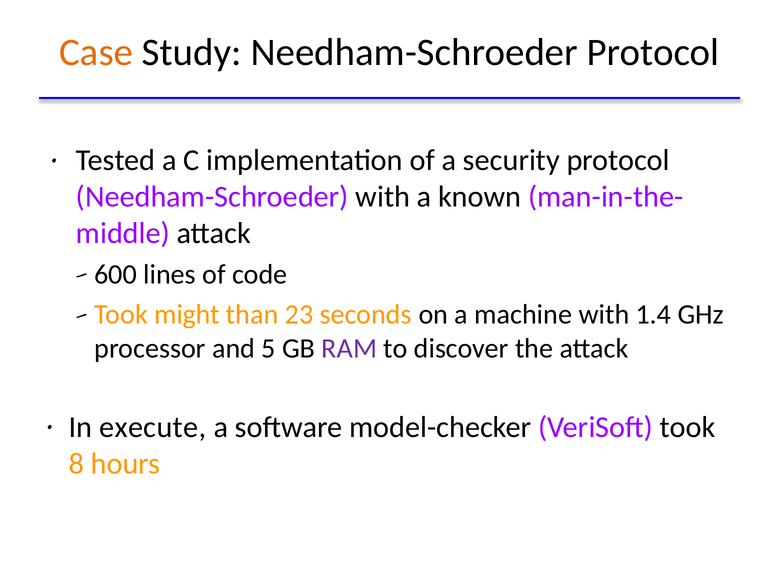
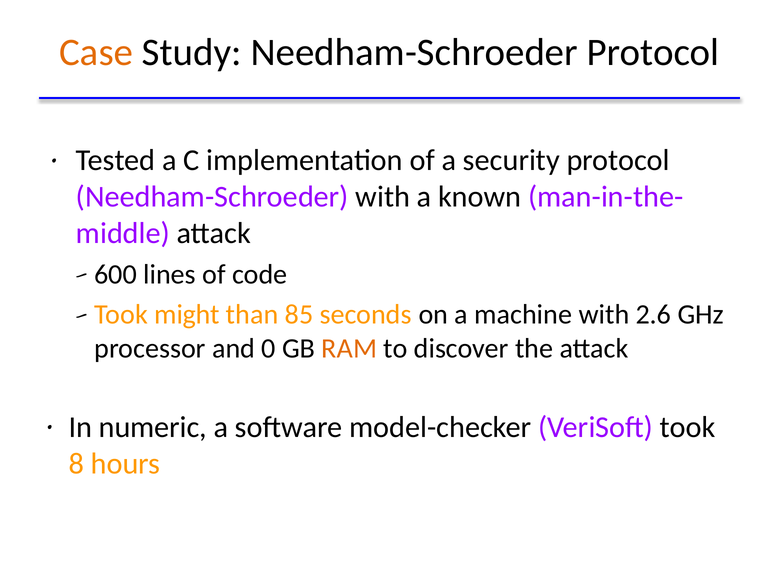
23: 23 -> 85 (299, 315)
1.4: 1.4 -> 2.6 (653, 315)
5: 5 -> 0 (269, 348)
RAM colour: purple -> orange (349, 348)
execute: execute -> numeric (153, 428)
